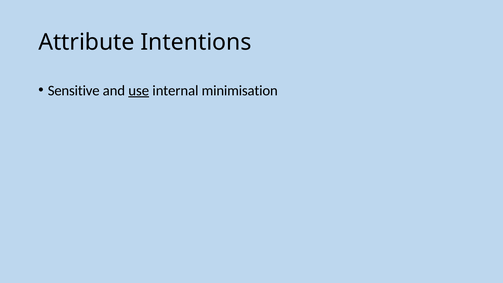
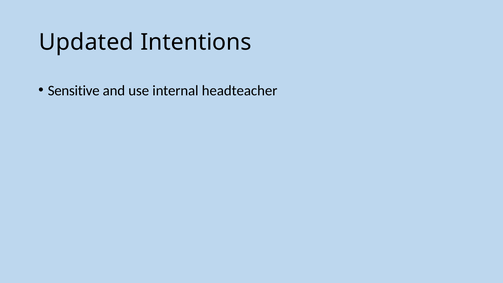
Attribute: Attribute -> Updated (86, 42)
use underline: present -> none (139, 91)
minimisation: minimisation -> headteacher (240, 91)
